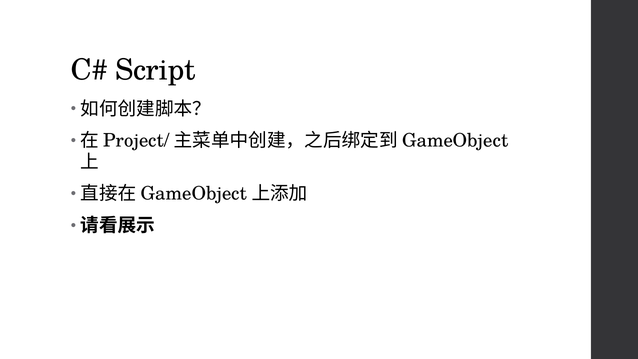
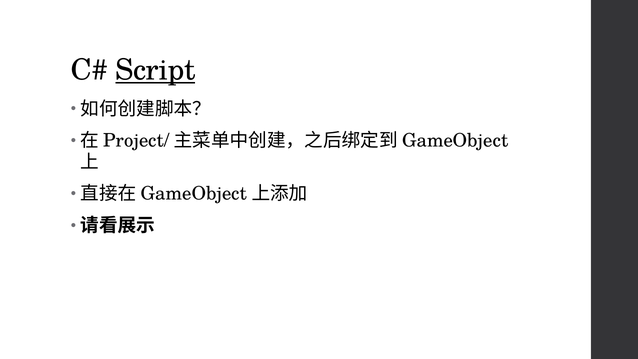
Script underline: none -> present (155, 70)
